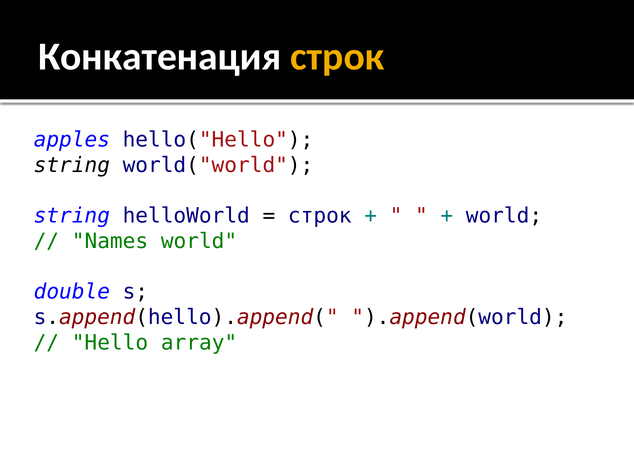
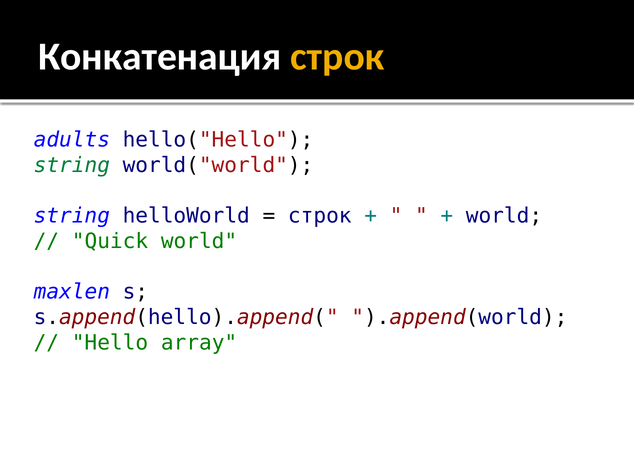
apples: apples -> adults (72, 140)
string colour: black -> green (72, 166)
Names: Names -> Quick (110, 242)
double: double -> maxlen (72, 292)
